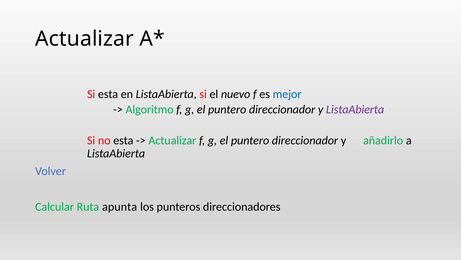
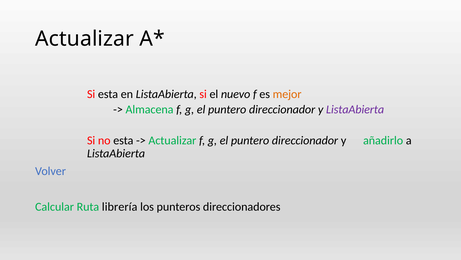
mejor colour: blue -> orange (287, 94)
Algoritmo: Algoritmo -> Almacena (150, 109)
apunta: apunta -> librería (120, 206)
